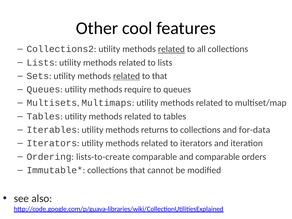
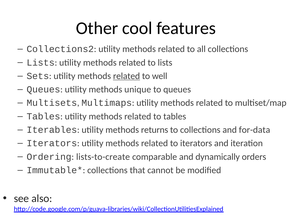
related underline: present -> none (171, 49)
to that: that -> well (160, 76)
require: require -> unique (138, 89)
and comparable: comparable -> dynamically (218, 157)
